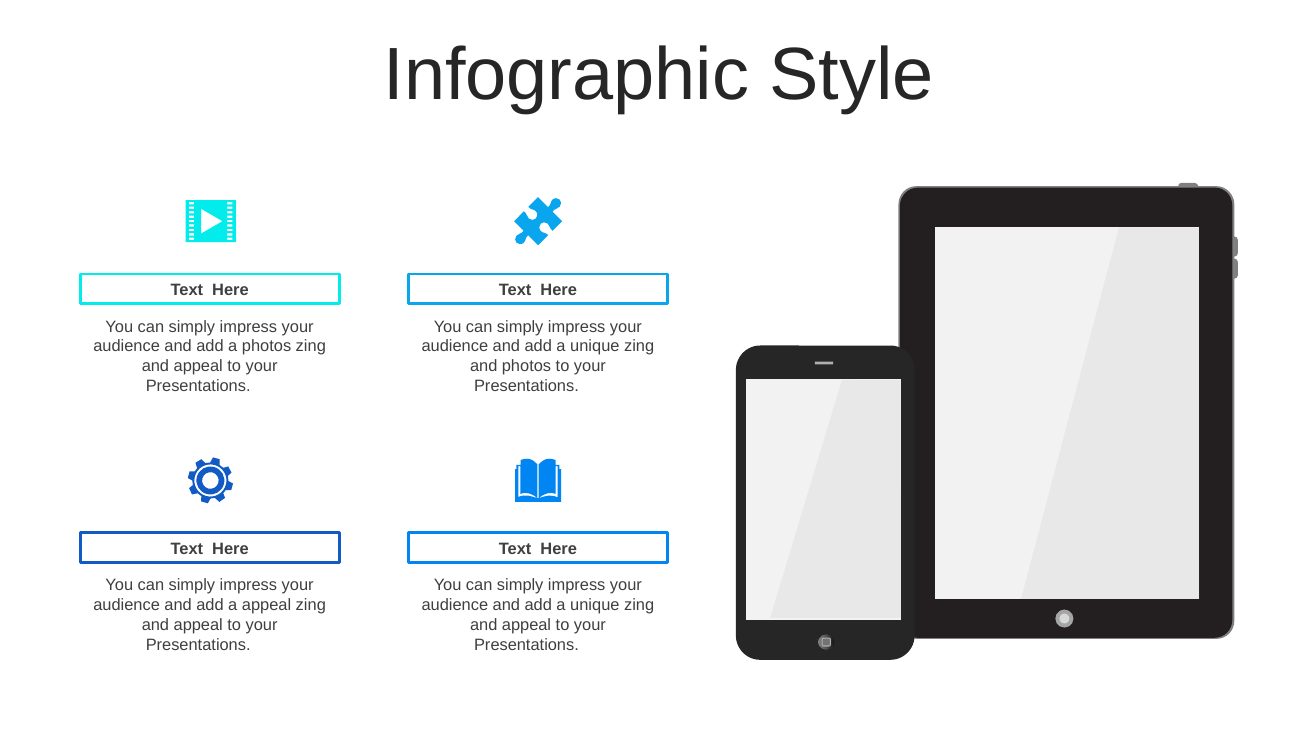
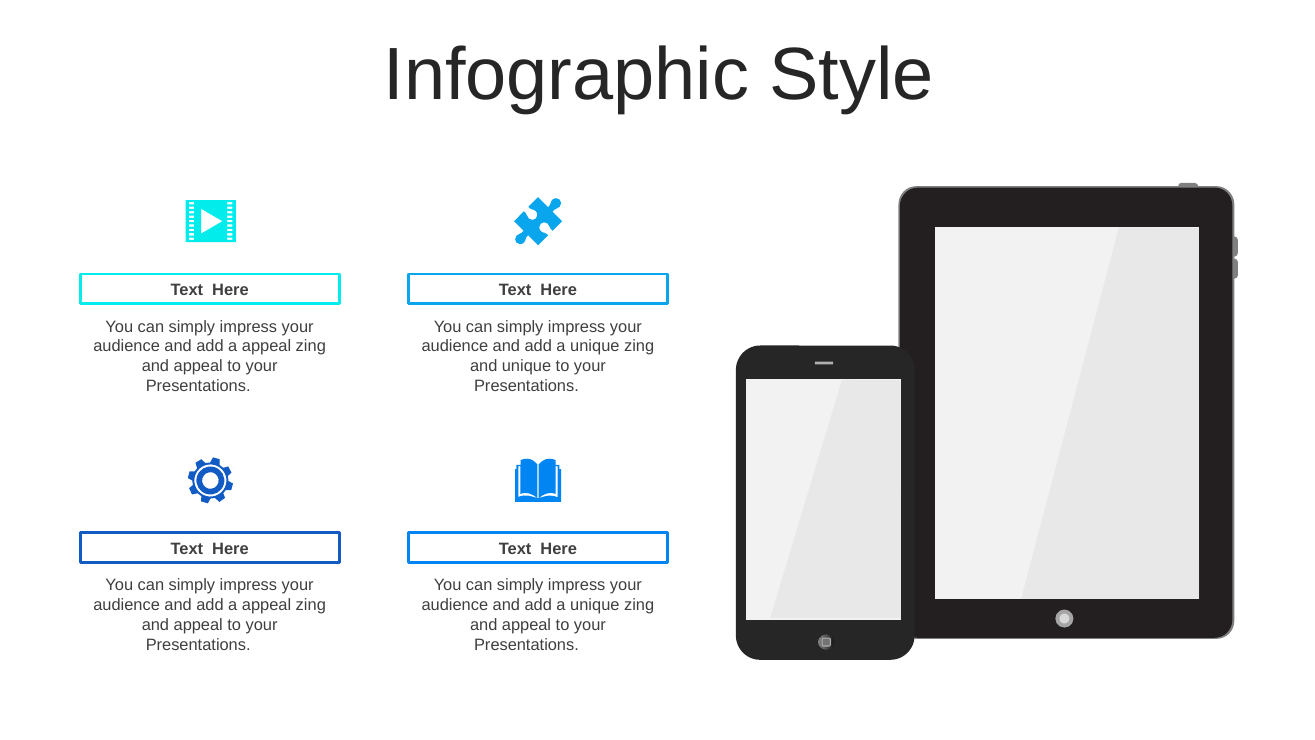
photos: photos -> appeal (267, 346)
and photos: photos -> unique (527, 366)
